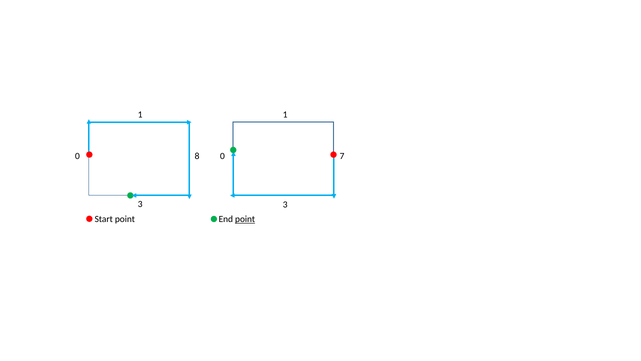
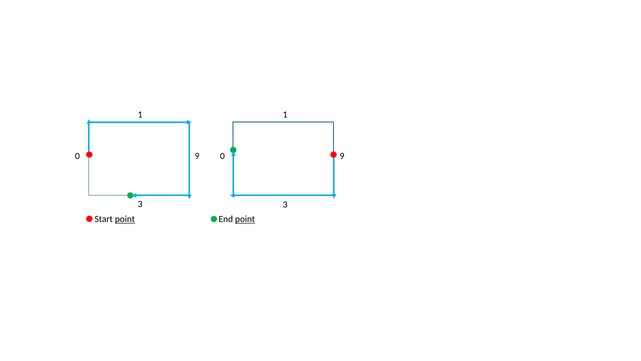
8: 8 -> 9 (197, 156)
7: 7 -> 9 (342, 156)
point underline: none -> present (125, 219)
